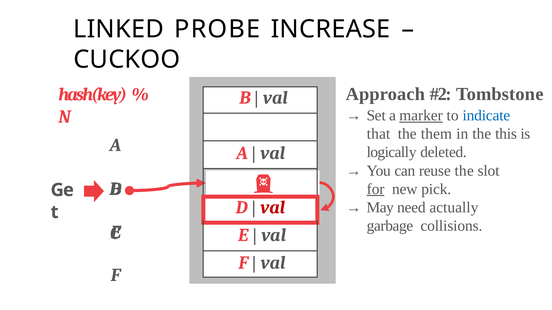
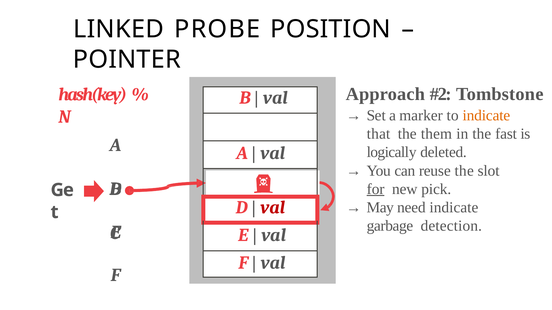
INCREASE: INCREASE -> POSITION (331, 29)
CUCKOO: CUCKOO -> POINTER (127, 60)
marker underline: present -> none (421, 116)
indicate colour: blue -> orange (486, 116)
this: this -> fast (506, 134)
need actually: actually -> indicate (454, 208)
collisions: collisions -> detection (451, 226)
